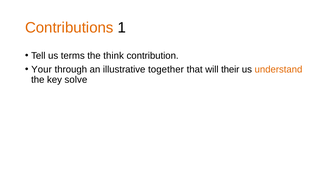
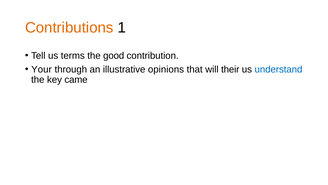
think: think -> good (114, 55)
together: together -> opinions (166, 69)
understand colour: orange -> blue (278, 69)
solve: solve -> came (76, 80)
